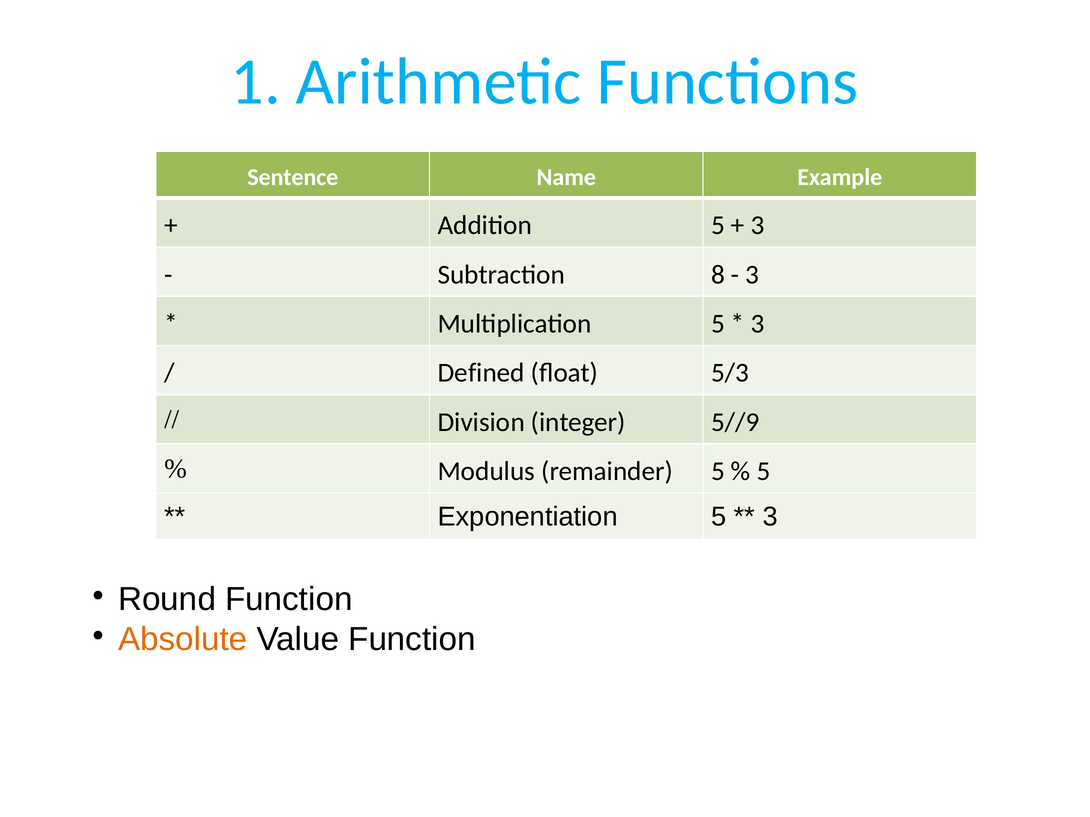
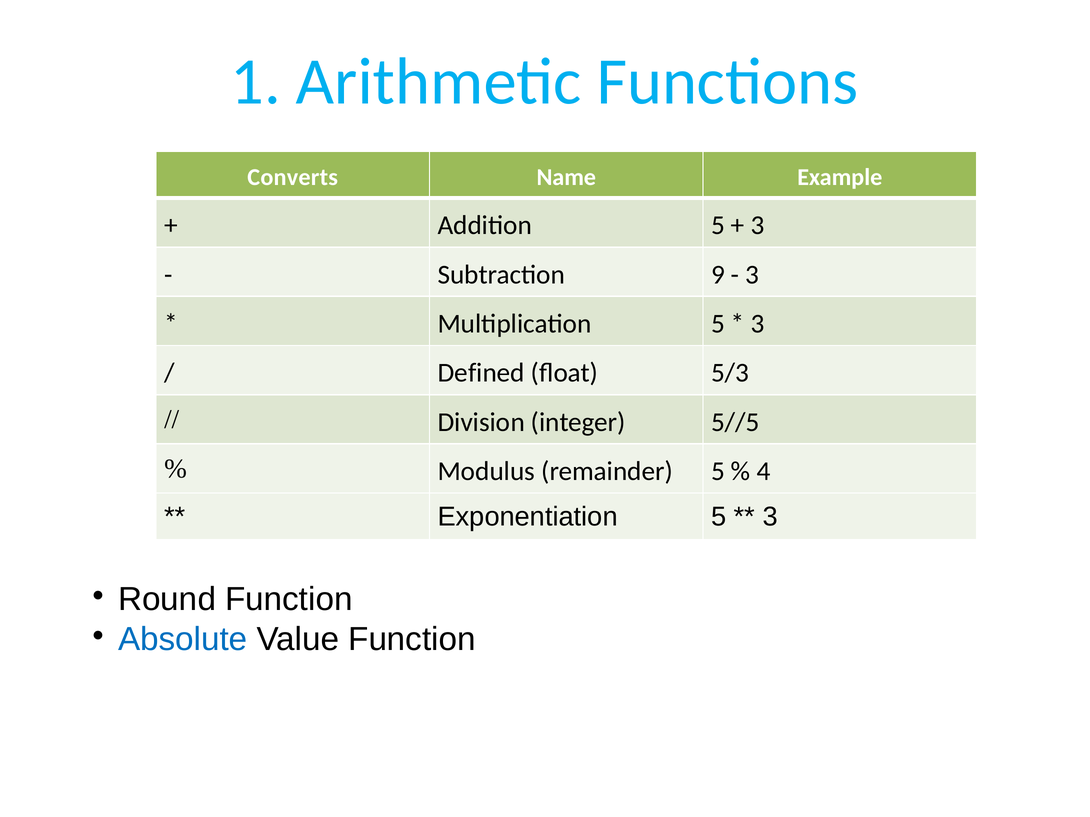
Sentence: Sentence -> Converts (293, 177)
8: 8 -> 9 (718, 275)
5//9: 5//9 -> 5//5 (735, 422)
5: 5 -> 4 (764, 472)
Absolute colour: orange -> blue (183, 640)
